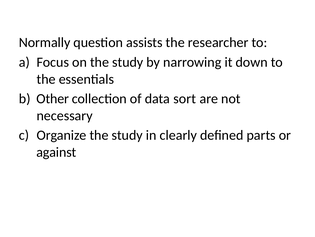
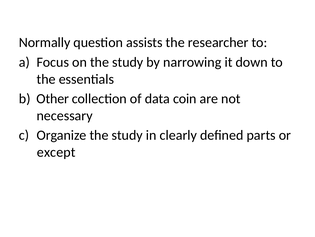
sort: sort -> coin (185, 98)
against: against -> except (56, 152)
